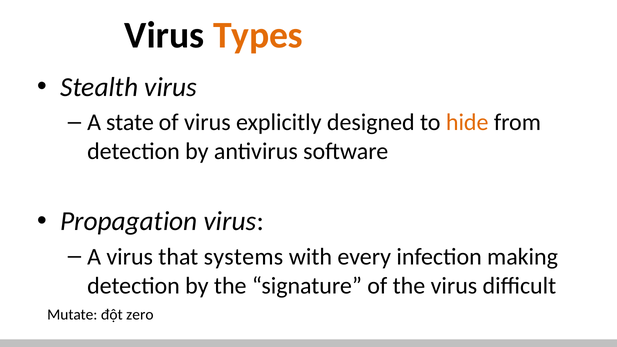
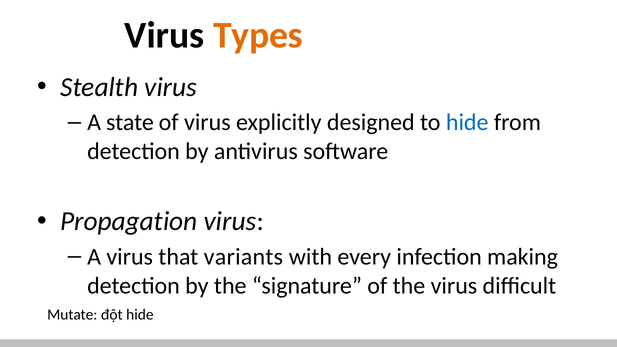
hide colour: orange -> blue (467, 122)
systems: systems -> variants (243, 257)
đột zero: zero -> hide (140, 315)
